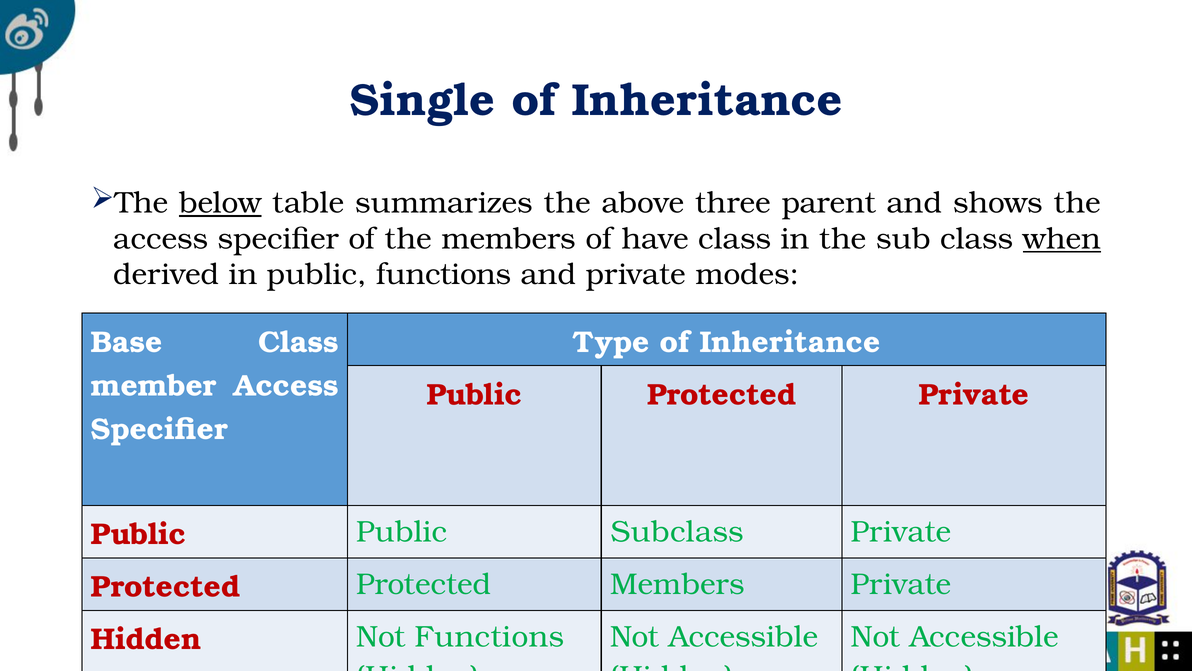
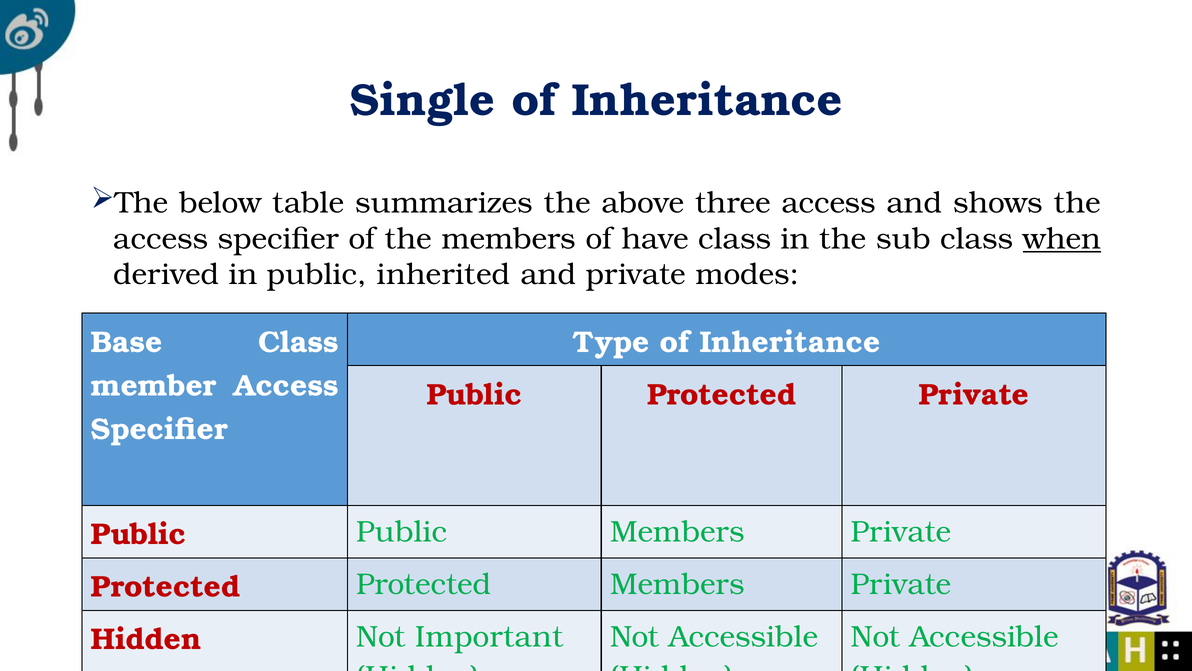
below underline: present -> none (220, 203)
three parent: parent -> access (829, 203)
public functions: functions -> inherited (444, 274)
Public Subclass: Subclass -> Members (677, 531)
Not Functions: Functions -> Important (490, 636)
